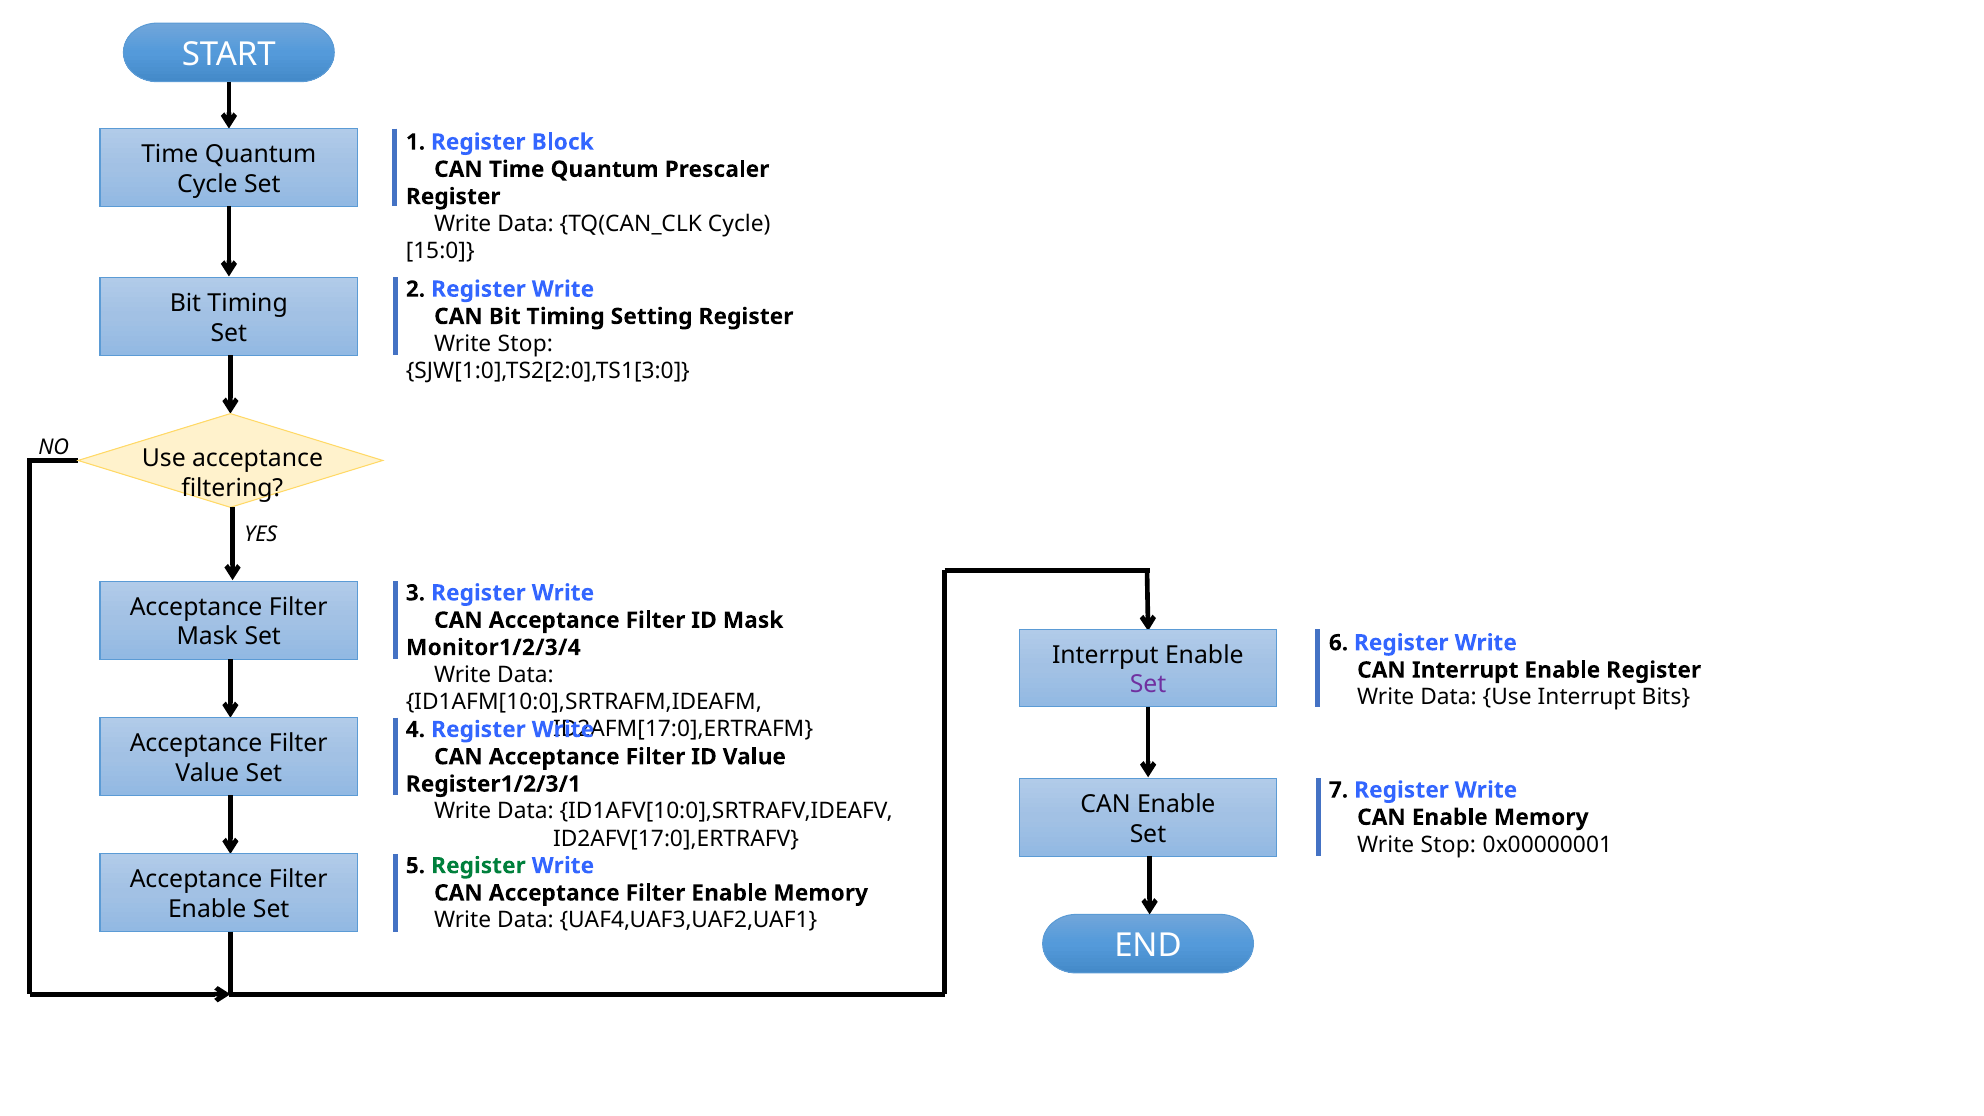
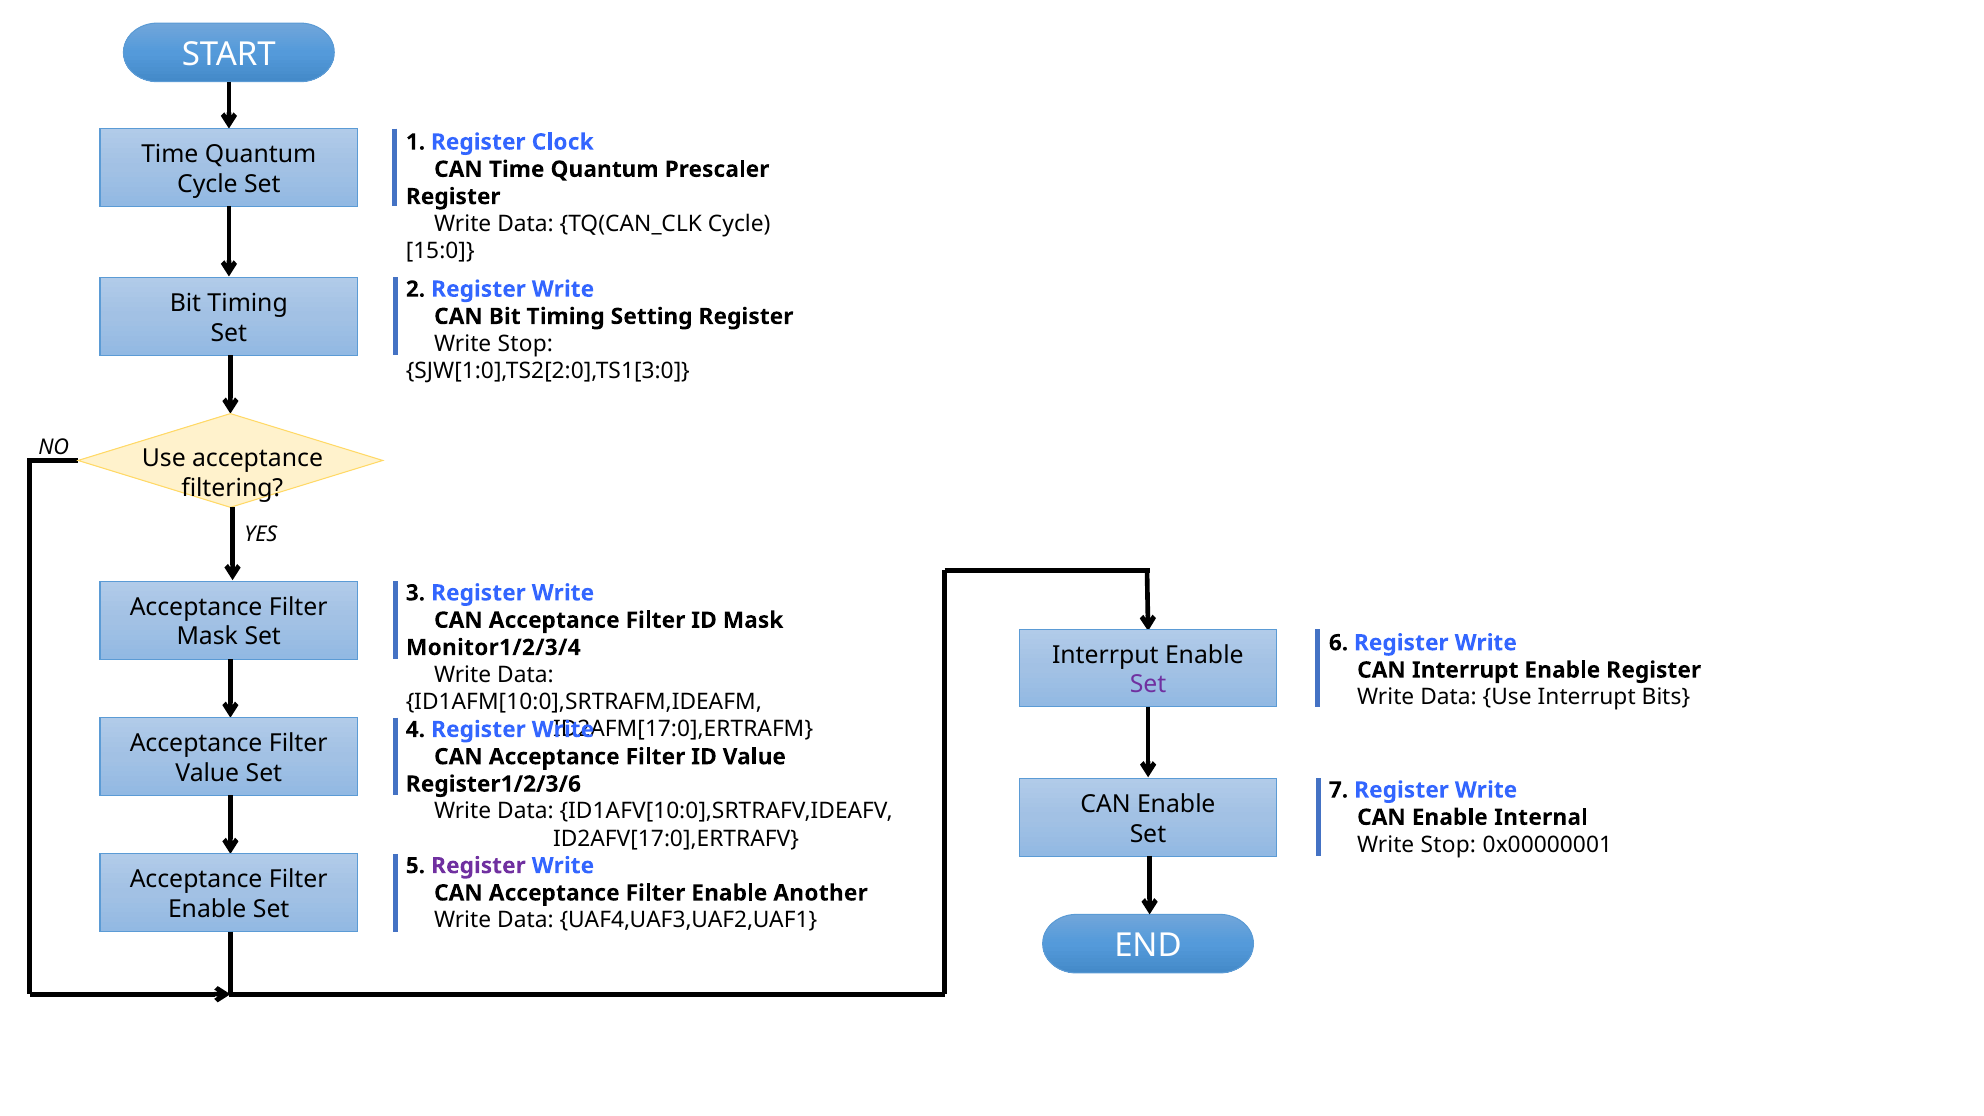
Block: Block -> Clock (563, 142)
Register1/2/3/1: Register1/2/3/1 -> Register1/2/3/6 (493, 784)
CAN Enable Memory: Memory -> Internal (1541, 817)
Register colour: green -> purple (478, 866)
Filter Enable Memory: Memory -> Another (821, 893)
